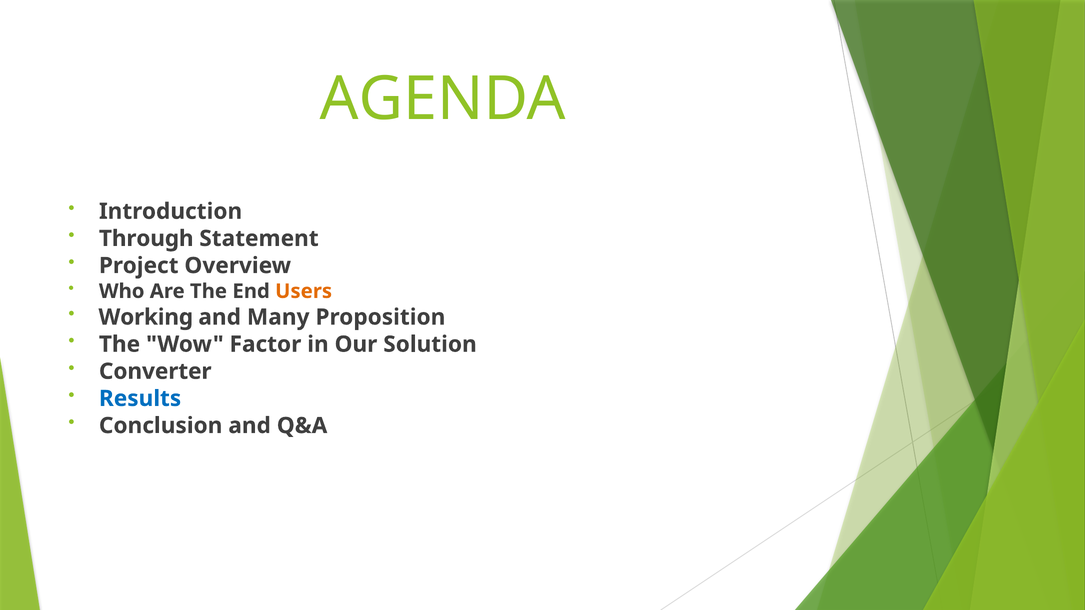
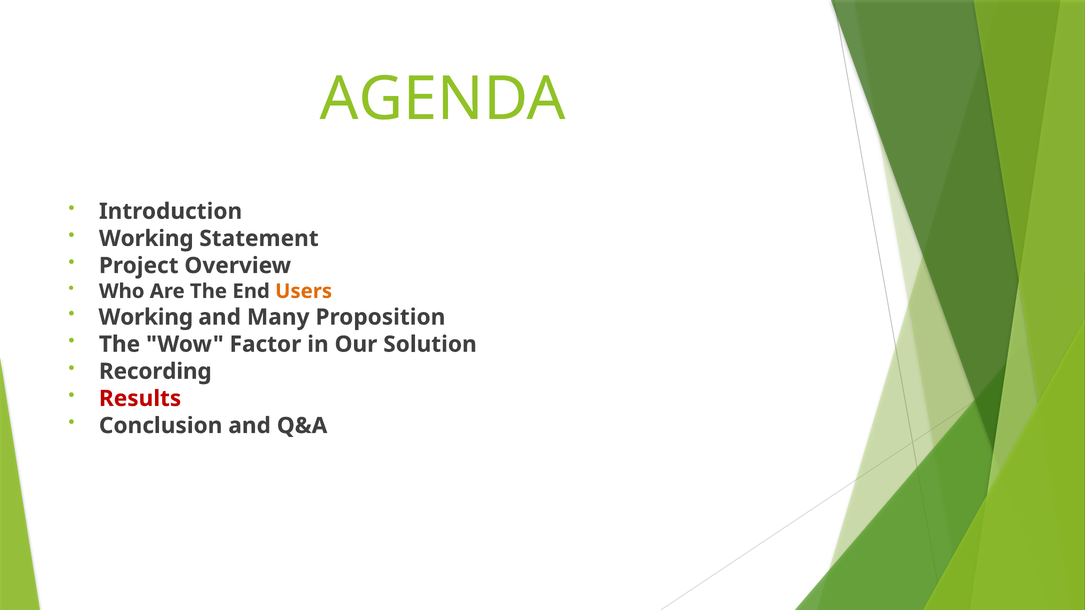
Through: Through -> Working (146, 239)
Converter: Converter -> Recording (155, 372)
Results colour: blue -> red (140, 399)
